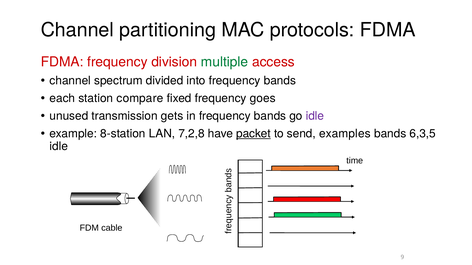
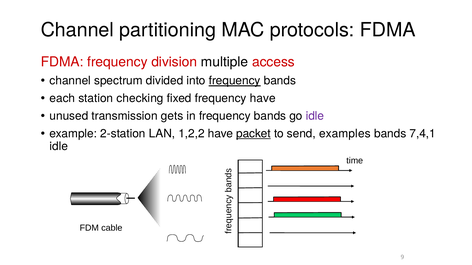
multiple colour: green -> black (225, 62)
frequency underline: none -> present (235, 81)
compare: compare -> checking (140, 99)
frequency goes: goes -> have (263, 99)
8-station: 8-station -> 2-station (123, 134)
7,2,8: 7,2,8 -> 1,2,2 (191, 134)
6,3,5: 6,3,5 -> 7,4,1 (423, 134)
